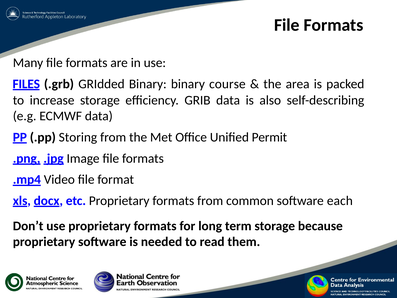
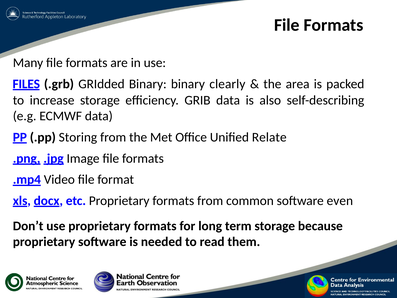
course: course -> clearly (227, 84)
Permit: Permit -> Relate (269, 137)
each: each -> even (340, 201)
